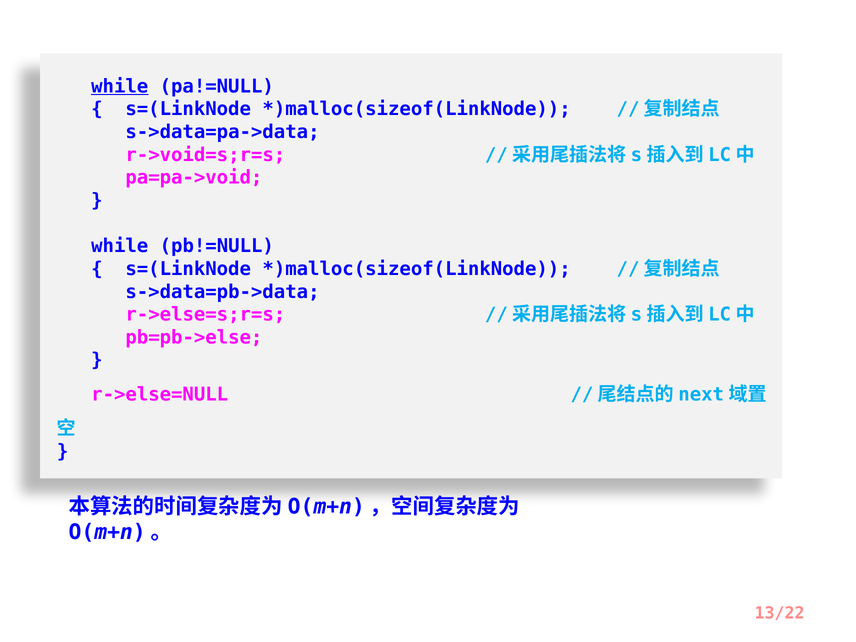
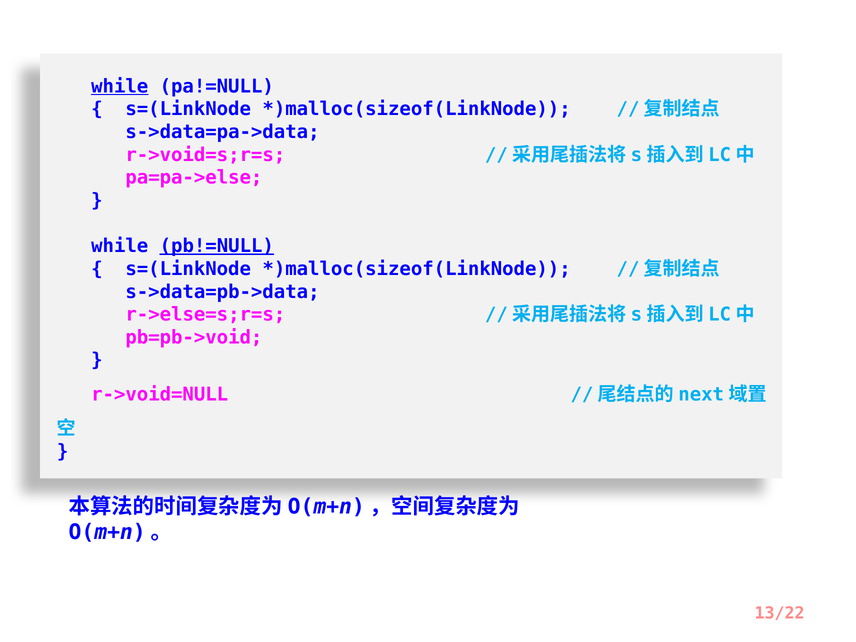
pa=pa->void: pa=pa->void -> pa=pa->else (194, 178)
pb!=NULL underline: none -> present (217, 246)
pb=pb->else: pb=pb->else -> pb=pb->void (194, 337)
r->else=NULL: r->else=NULL -> r->void=NULL (160, 394)
